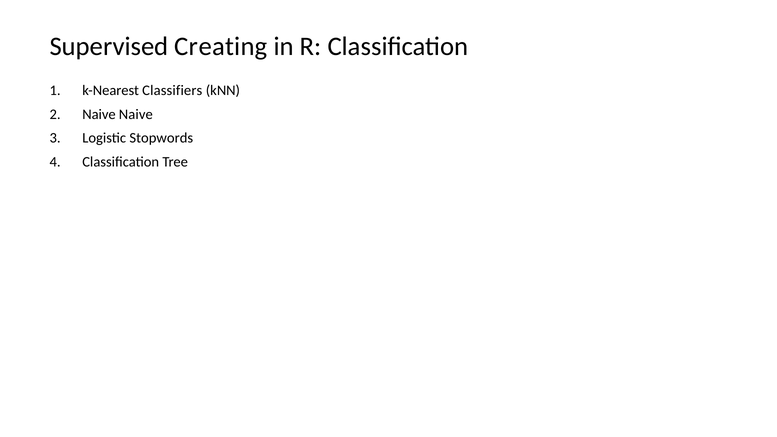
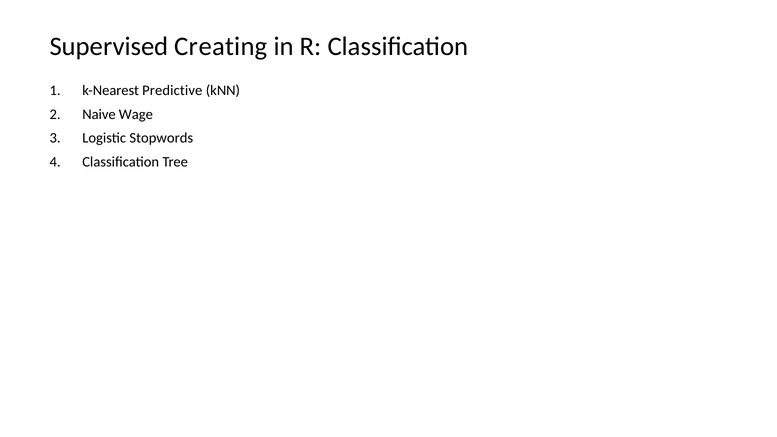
Classifiers: Classifiers -> Predictive (172, 90)
Naive Naive: Naive -> Wage (136, 114)
